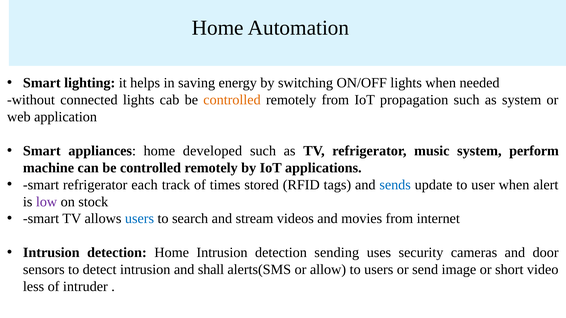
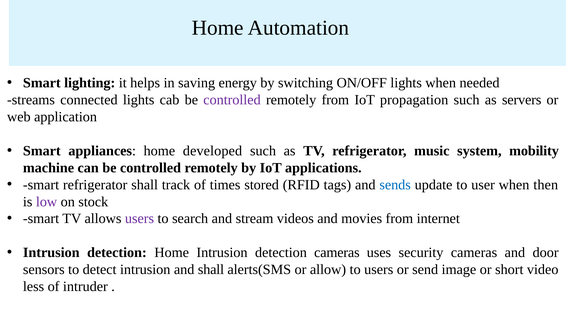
without: without -> streams (31, 100)
controlled colour: orange -> purple (232, 100)
as system: system -> servers (522, 100)
perform: perform -> mobility (534, 151)
refrigerator each: each -> shall (145, 185)
alert: alert -> then (546, 185)
users colour: blue -> purple (139, 219)
detection sending: sending -> cameras (337, 253)
